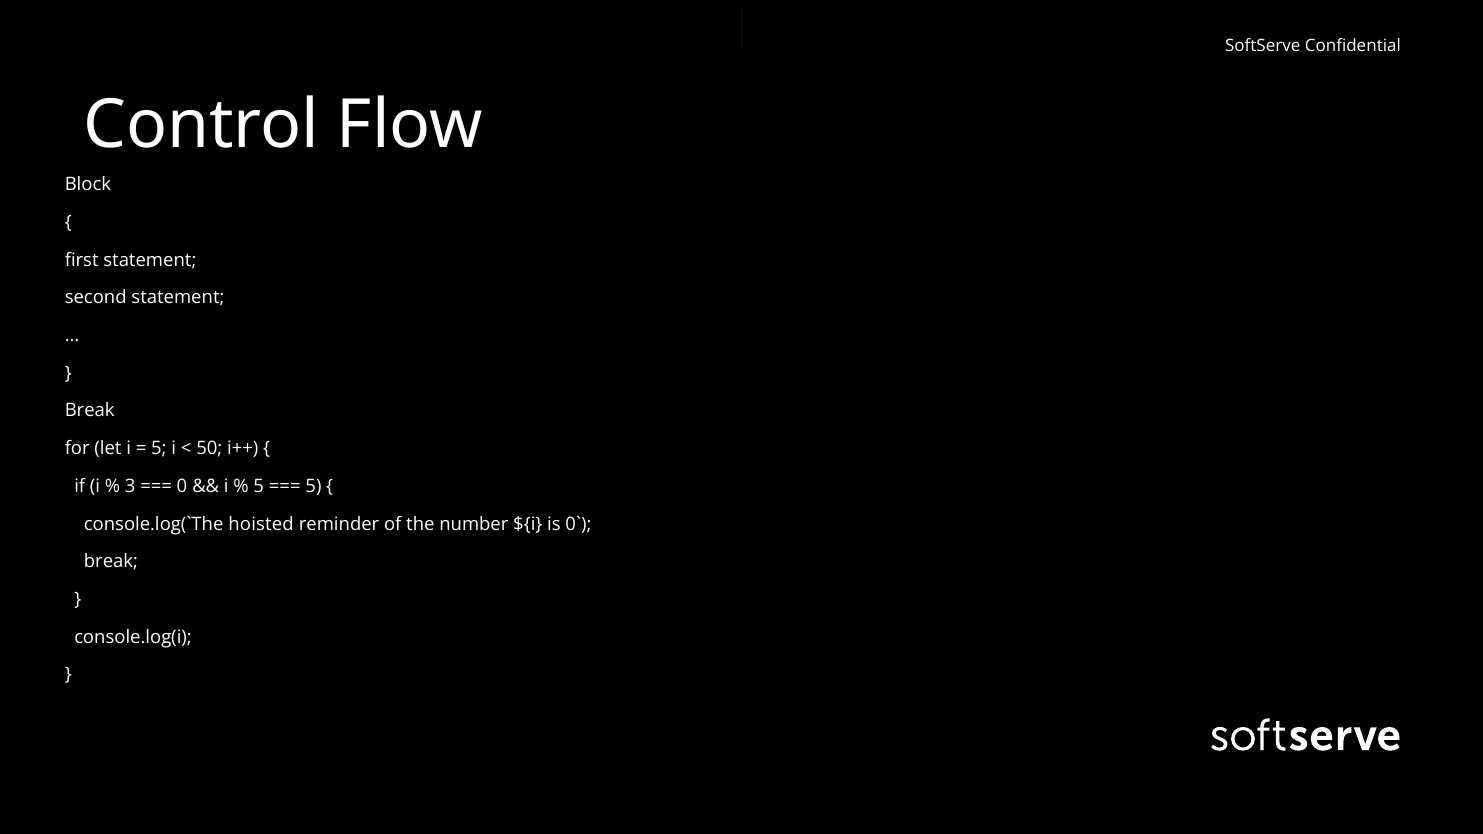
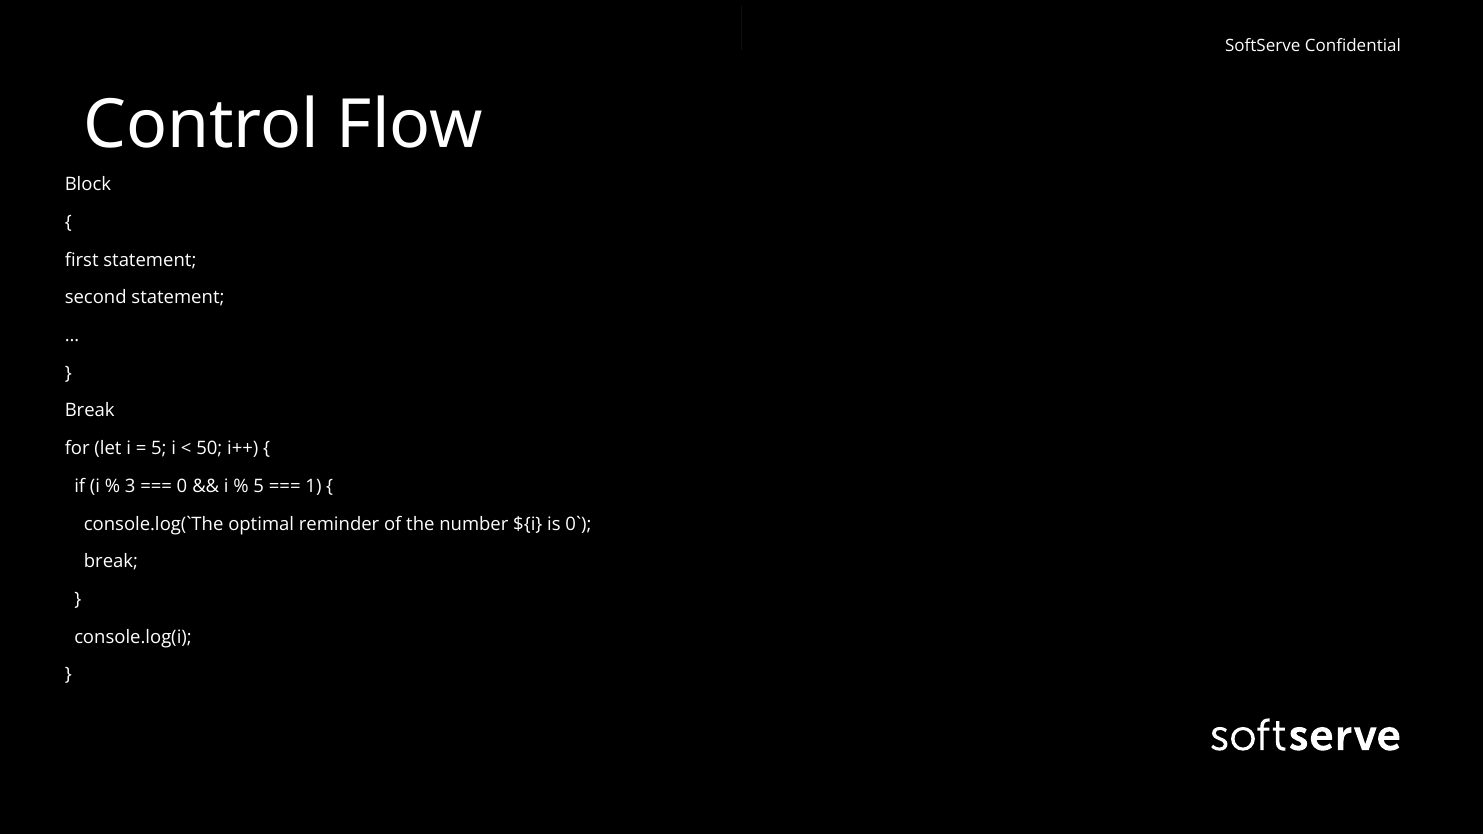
5: 5 -> 1 (313, 486)
hoisted: hoisted -> optimal (261, 524)
